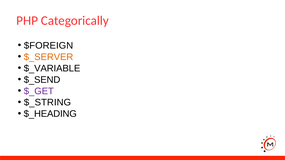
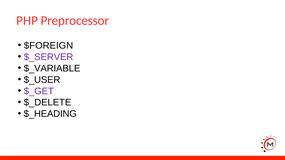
Categorically: Categorically -> Preprocessor (75, 21)
$_SERVER colour: orange -> purple (48, 57)
$_SEND: $_SEND -> $_USER (42, 80)
$_STRING: $_STRING -> $_DELETE (48, 103)
